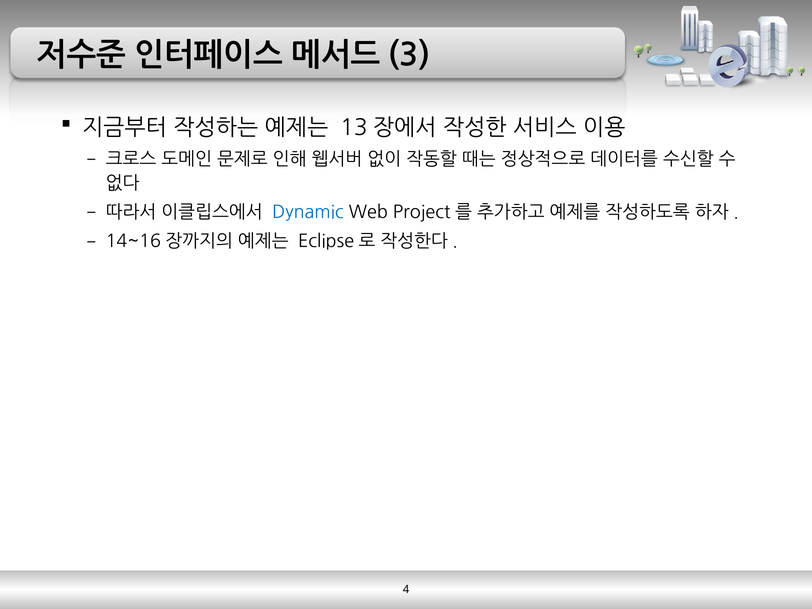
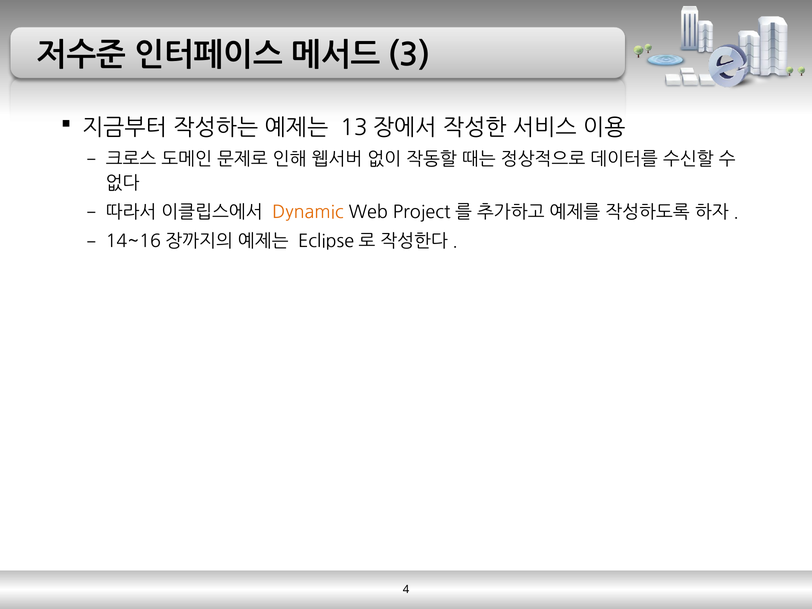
Dynamic colour: blue -> orange (308, 212)
